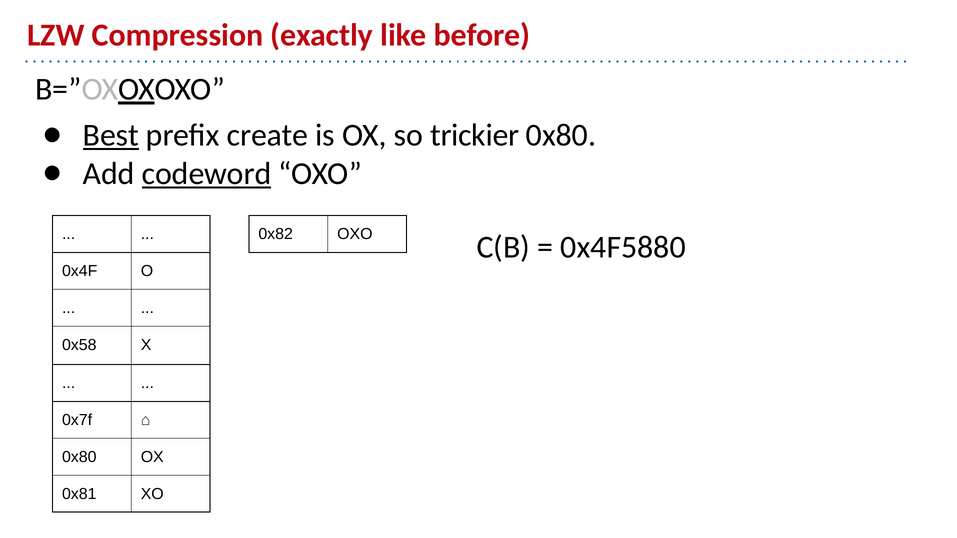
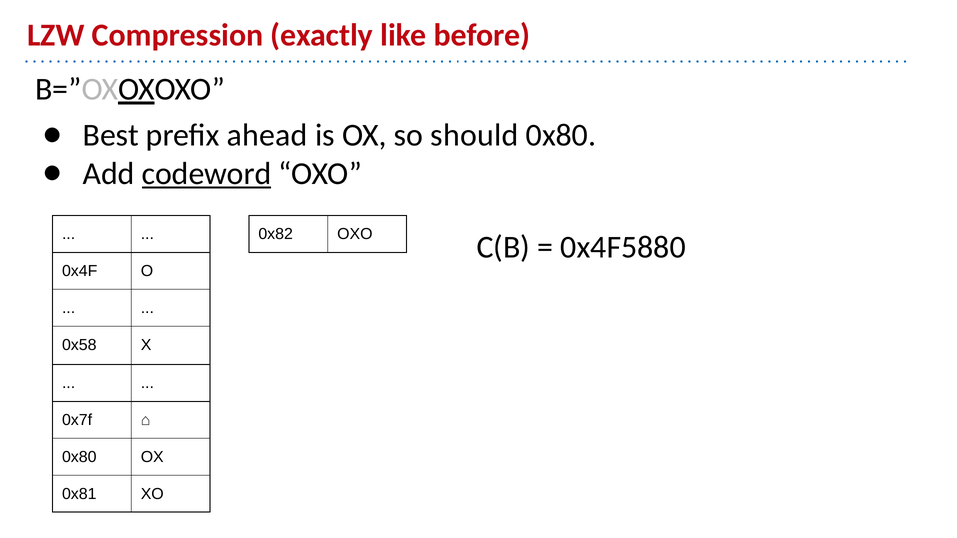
Best underline: present -> none (111, 135)
create: create -> ahead (267, 135)
trickier: trickier -> should (474, 135)
